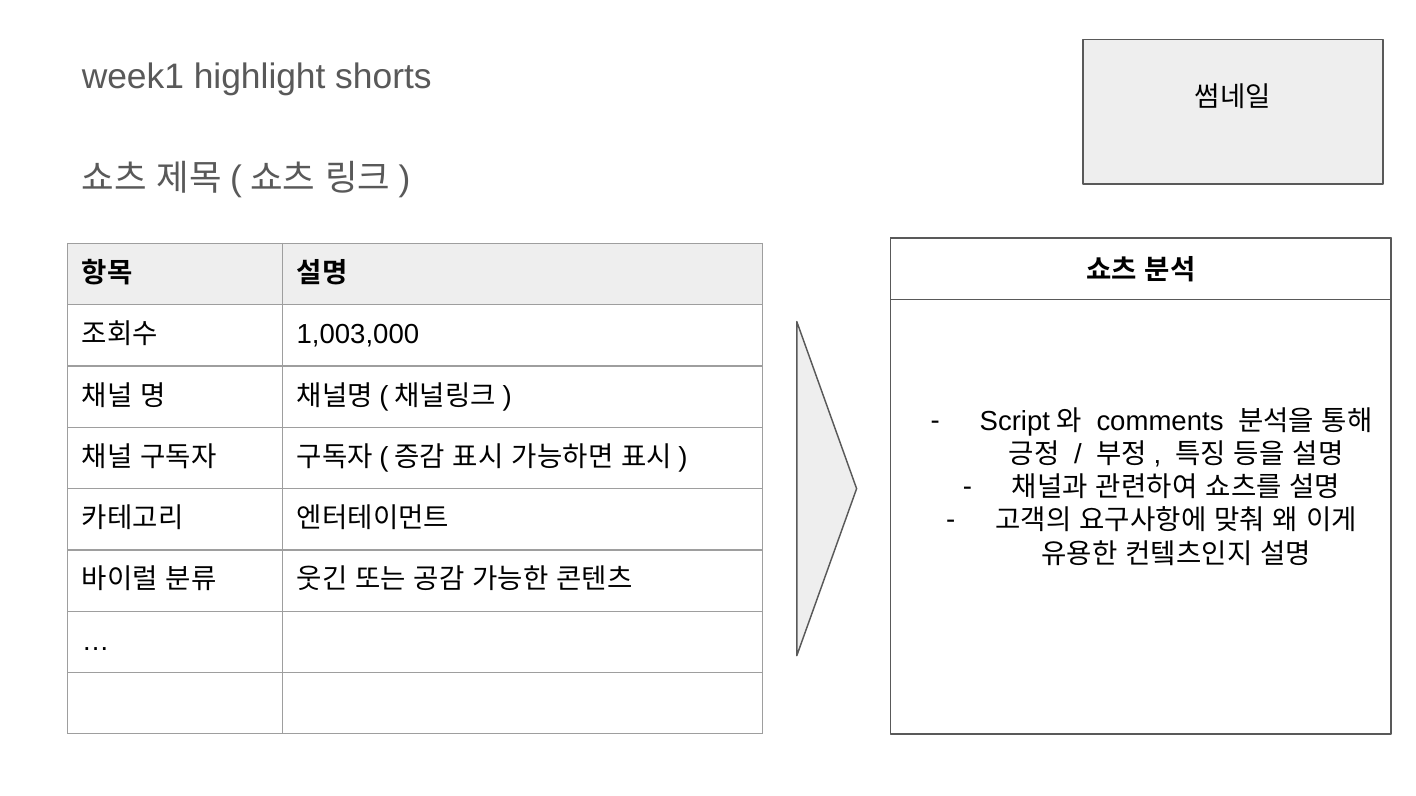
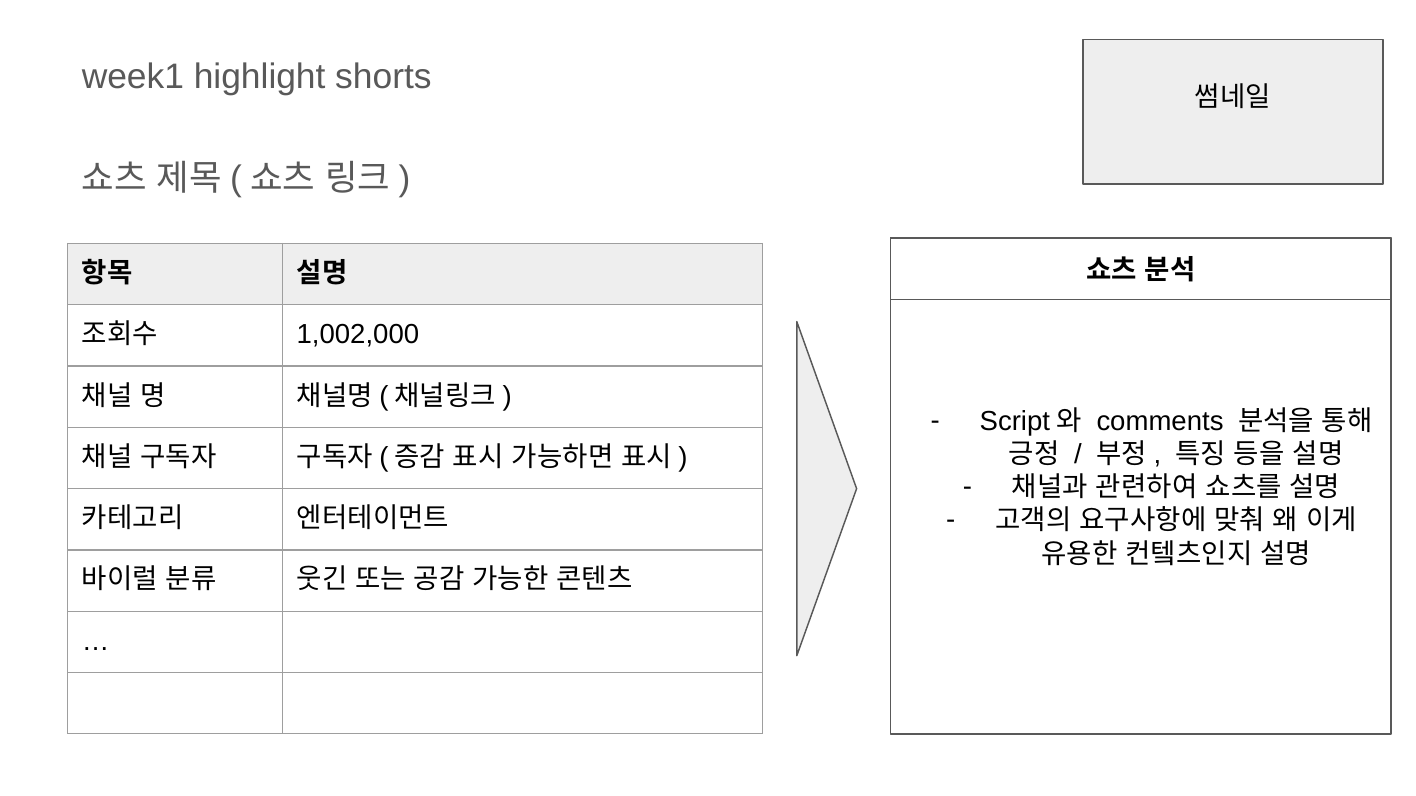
1,003,000: 1,003,000 -> 1,002,000 (358, 335)
